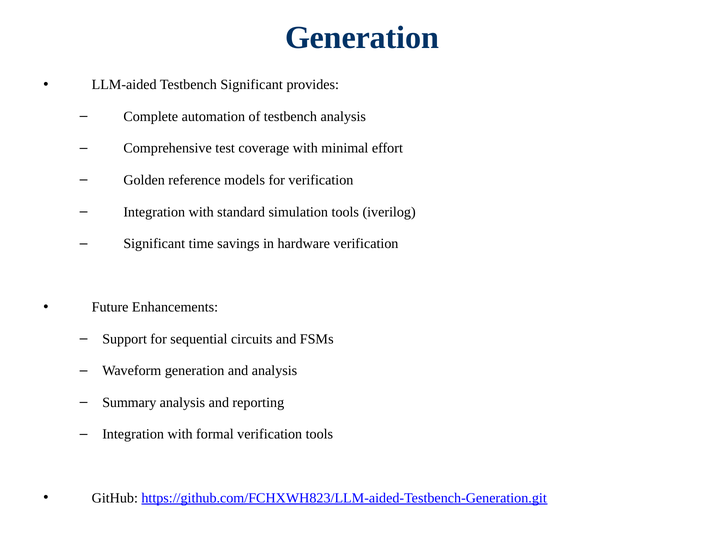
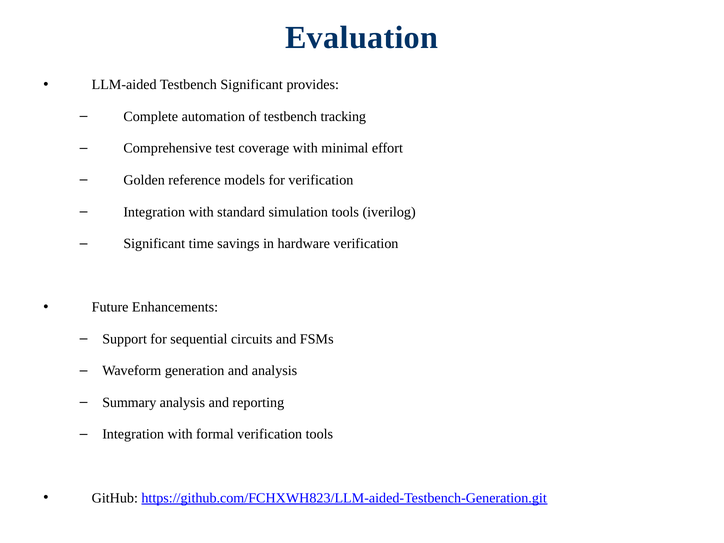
Generation: Generation -> Evaluation (362, 38)
testbench analysis: analysis -> tracking (343, 117)
